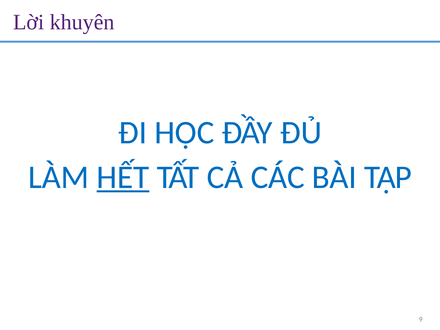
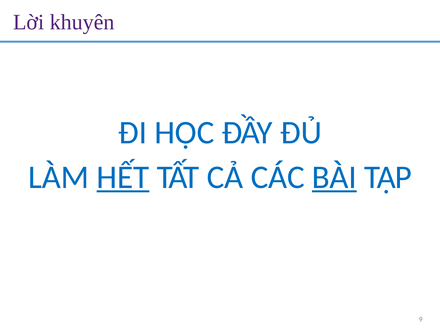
BÀI underline: none -> present (334, 177)
